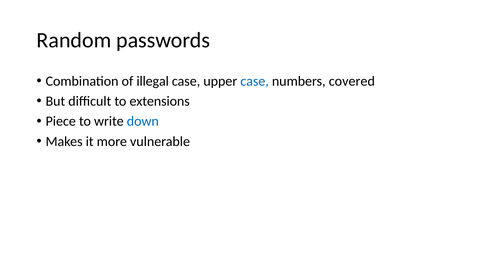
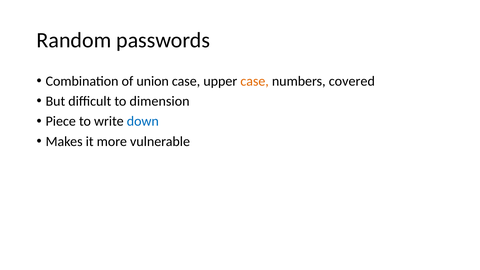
illegal: illegal -> union (153, 81)
case colour: blue -> orange (255, 81)
extensions: extensions -> dimension (160, 101)
